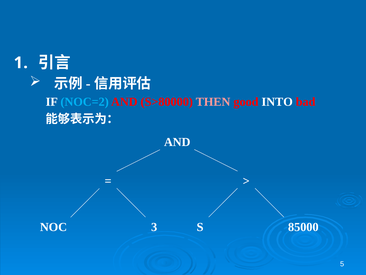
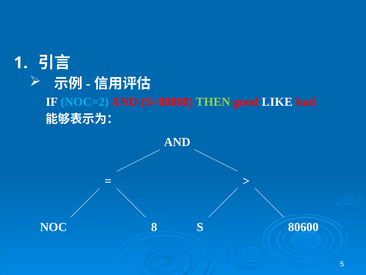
THEN colour: pink -> light green (213, 102)
INTO: INTO -> LIKE (277, 102)
3: 3 -> 8 (154, 227)
85000: 85000 -> 80600 (303, 227)
